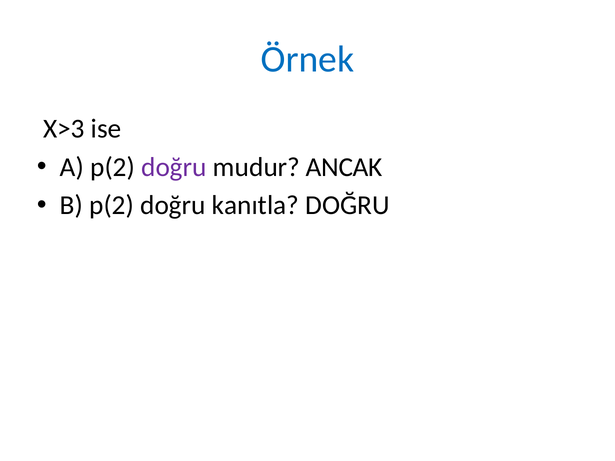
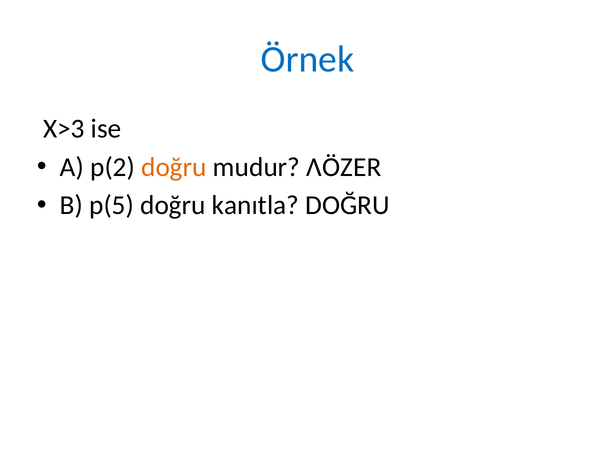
doğru colour: purple -> orange (174, 167)
ANCAK: ANCAK -> ΛÖZER (344, 167)
B p(2: p(2 -> p(5 (112, 206)
